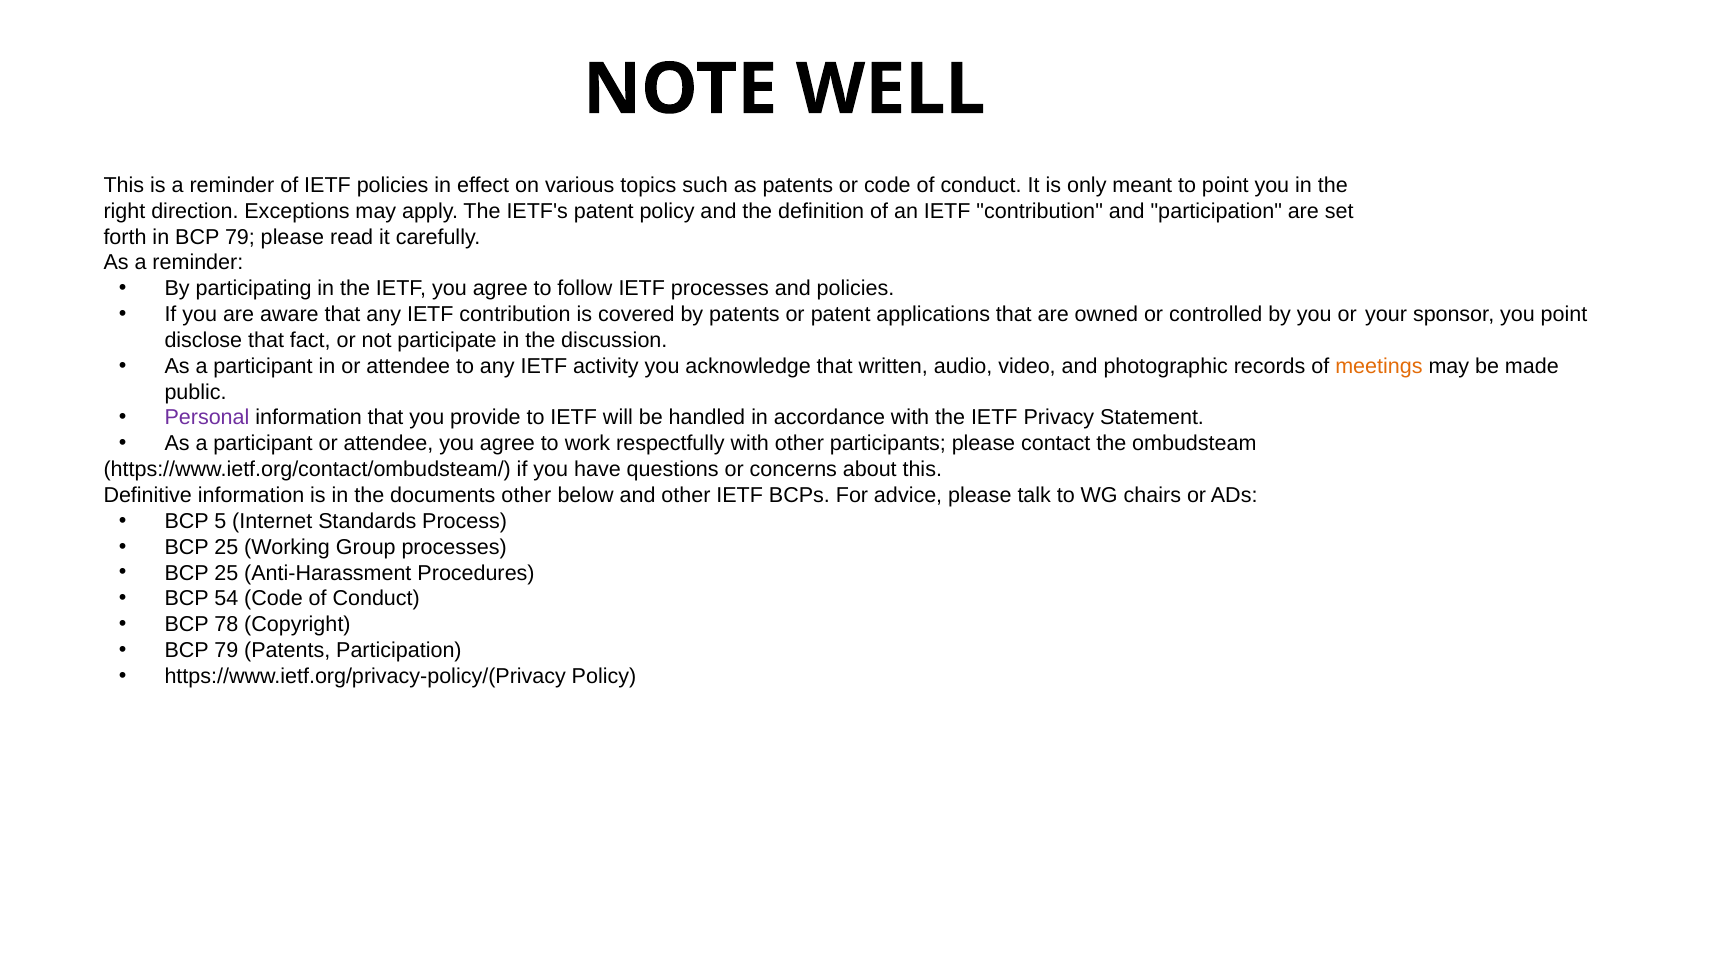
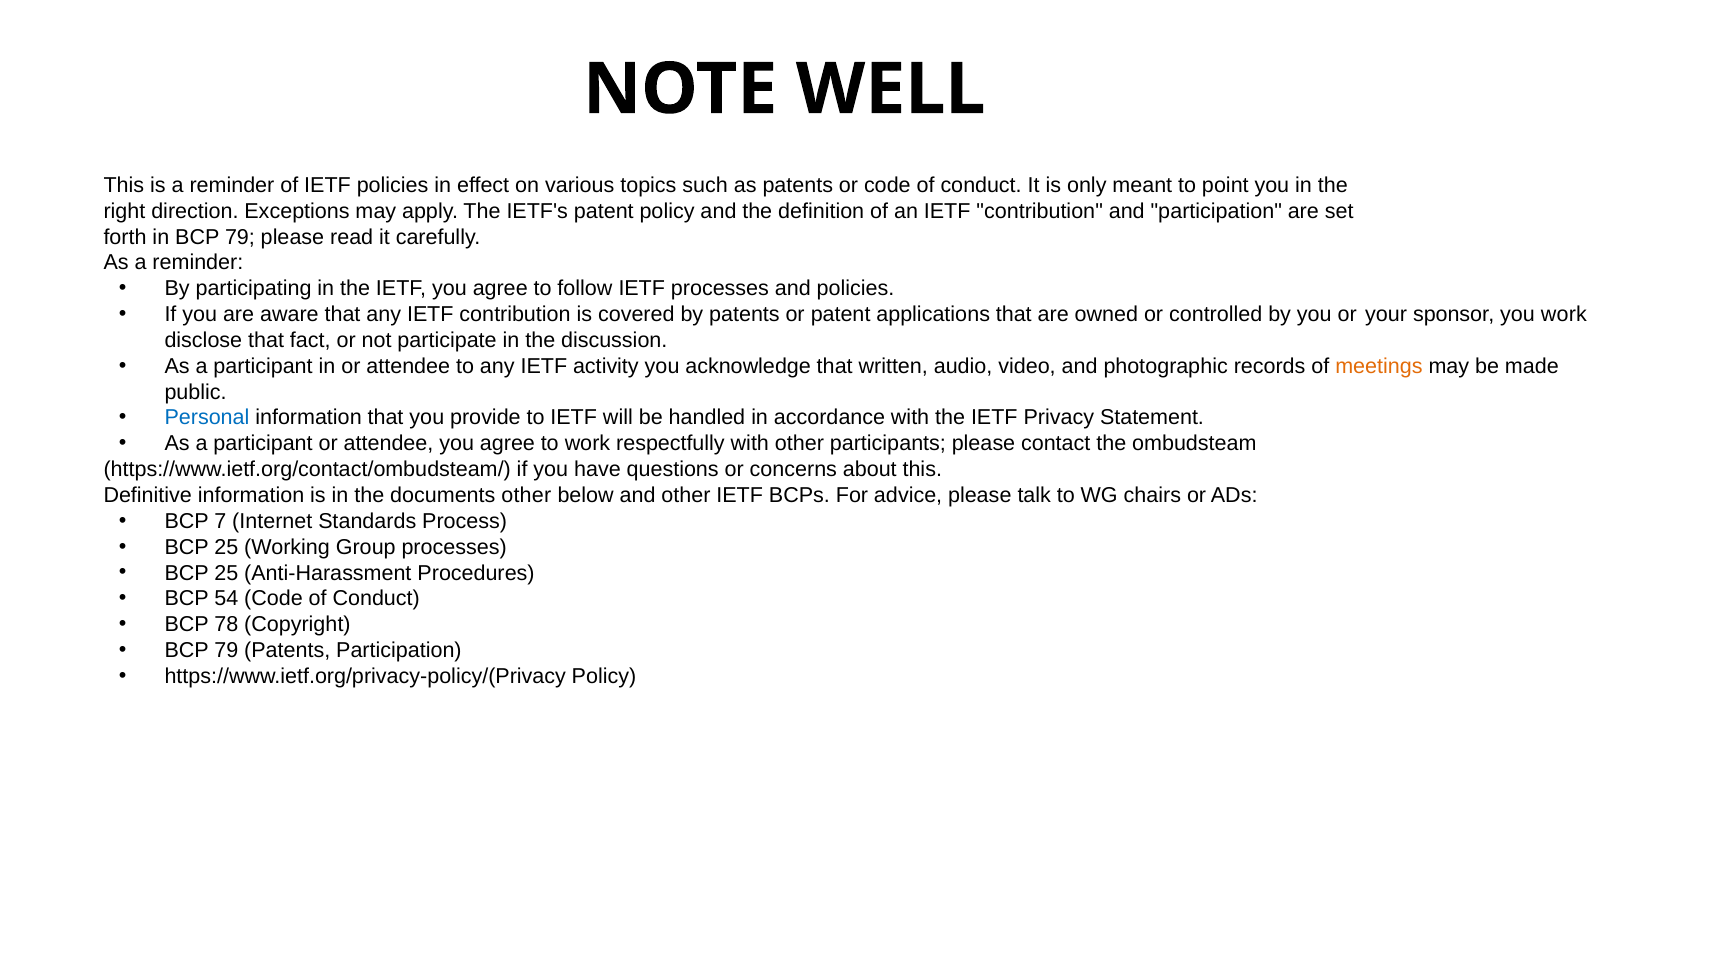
you point: point -> work (1564, 315)
Personal colour: purple -> blue (207, 418)
5: 5 -> 7 (220, 521)
